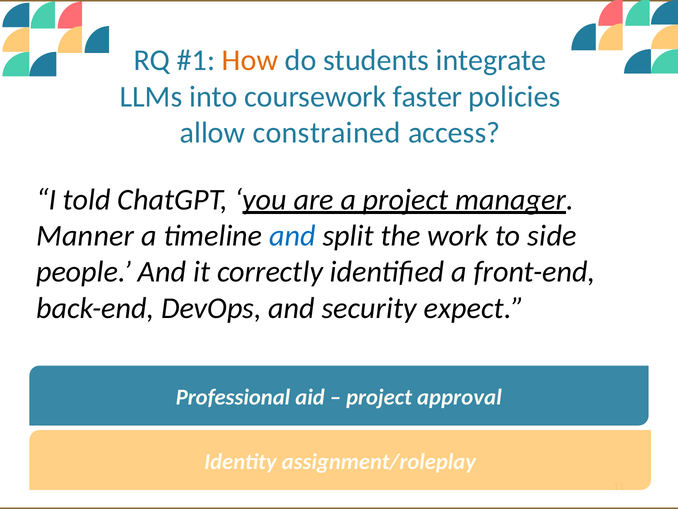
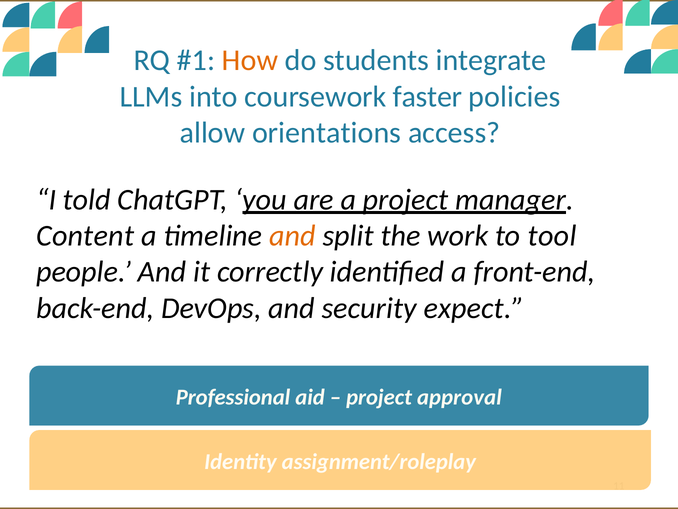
constrained: constrained -> orientations (327, 133)
Manner: Manner -> Content (85, 236)
and colour: blue -> orange (292, 236)
side: side -> tool (552, 236)
